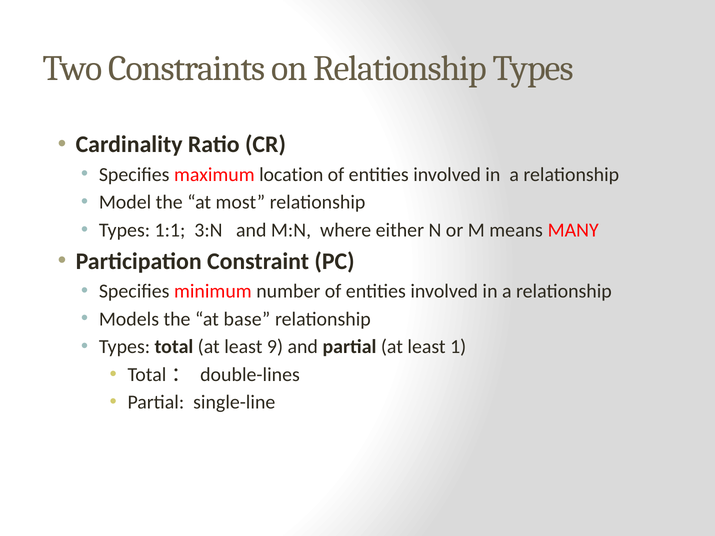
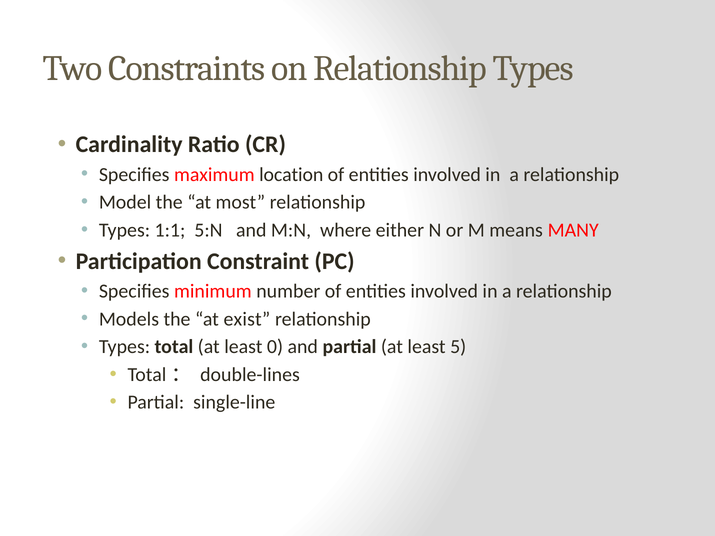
3:N: 3:N -> 5:N (208, 230)
base: base -> exist (247, 319)
9: 9 -> 0 (275, 347)
1: 1 -> 5 (458, 347)
